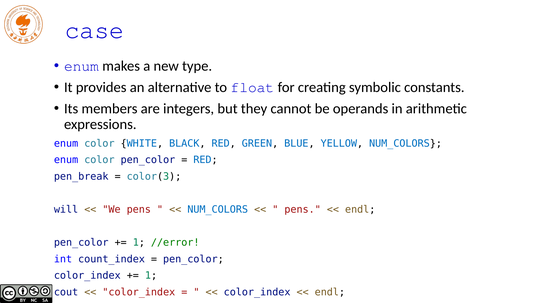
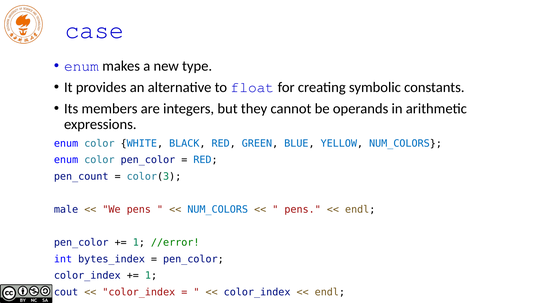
pen_break: pen_break -> pen_count (81, 176)
will: will -> male (66, 209)
count_index: count_index -> bytes_index (112, 259)
